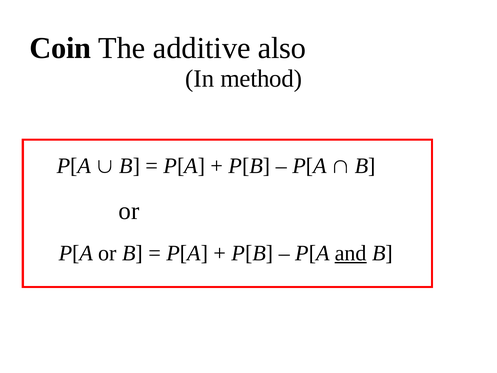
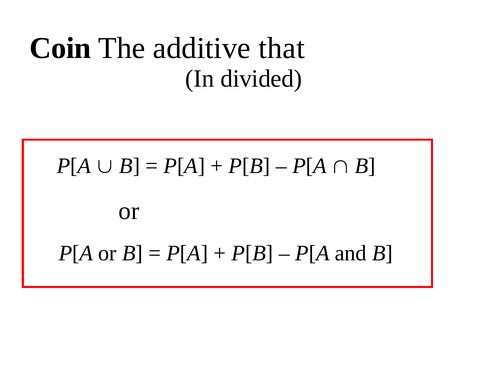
also: also -> that (282, 48)
method: method -> divided (261, 79)
and underline: present -> none (351, 253)
